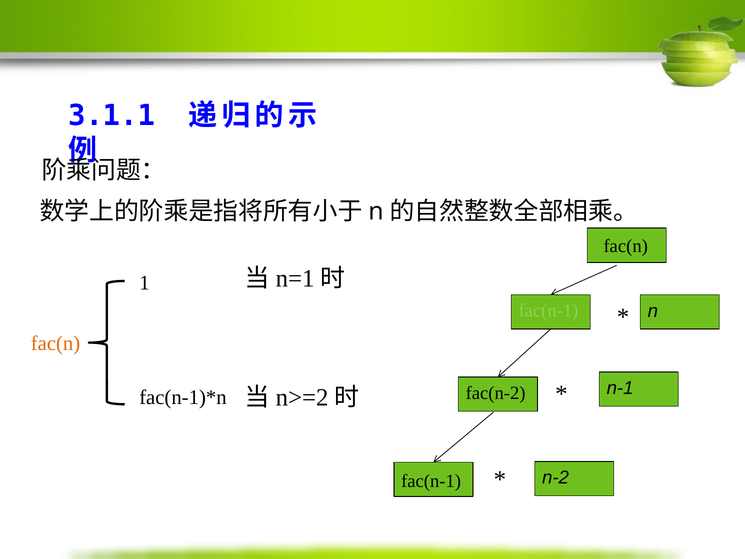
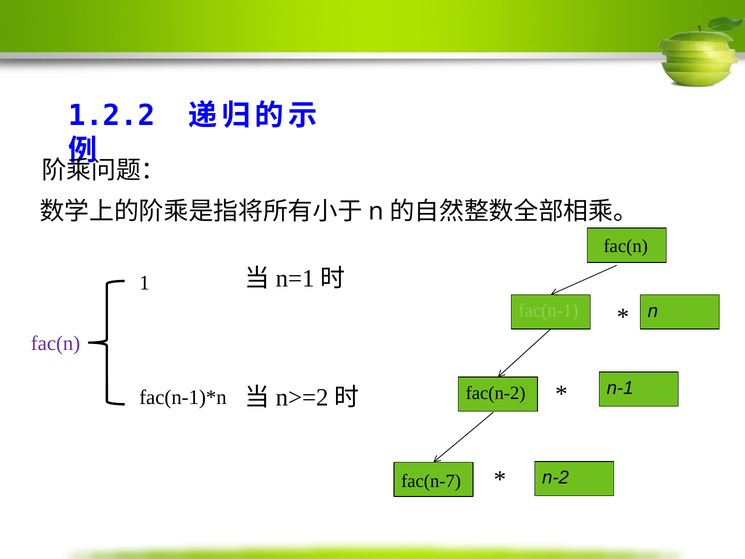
3.1.1: 3.1.1 -> 1.2.2 (112, 116)
fac(n colour: orange -> purple (56, 343)
fac(n-1: fac(n-1 -> fac(n-7 (431, 481)
